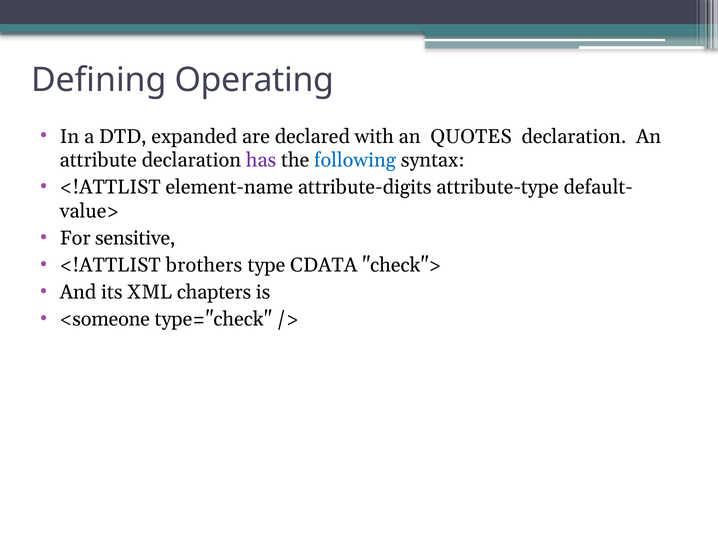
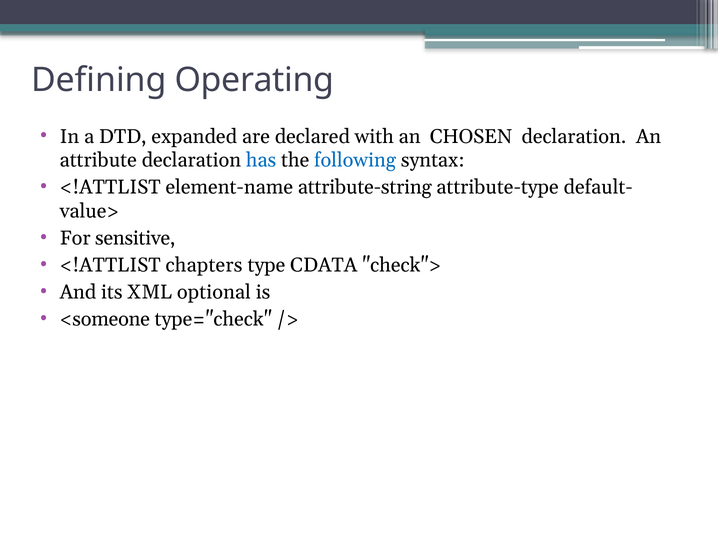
QUOTES: QUOTES -> CHOSEN (471, 137)
has colour: purple -> blue (261, 161)
attribute-digits: attribute-digits -> attribute-string (365, 188)
brothers: brothers -> chapters (204, 265)
chapters: chapters -> optional (214, 292)
